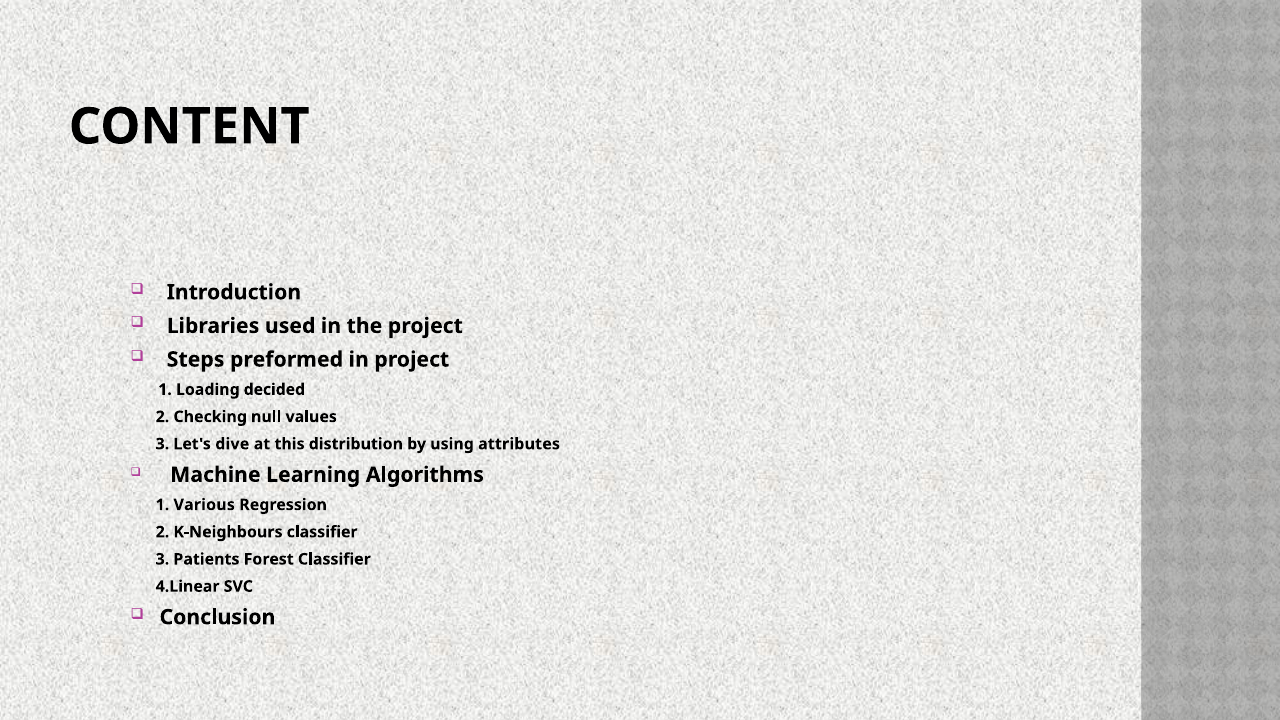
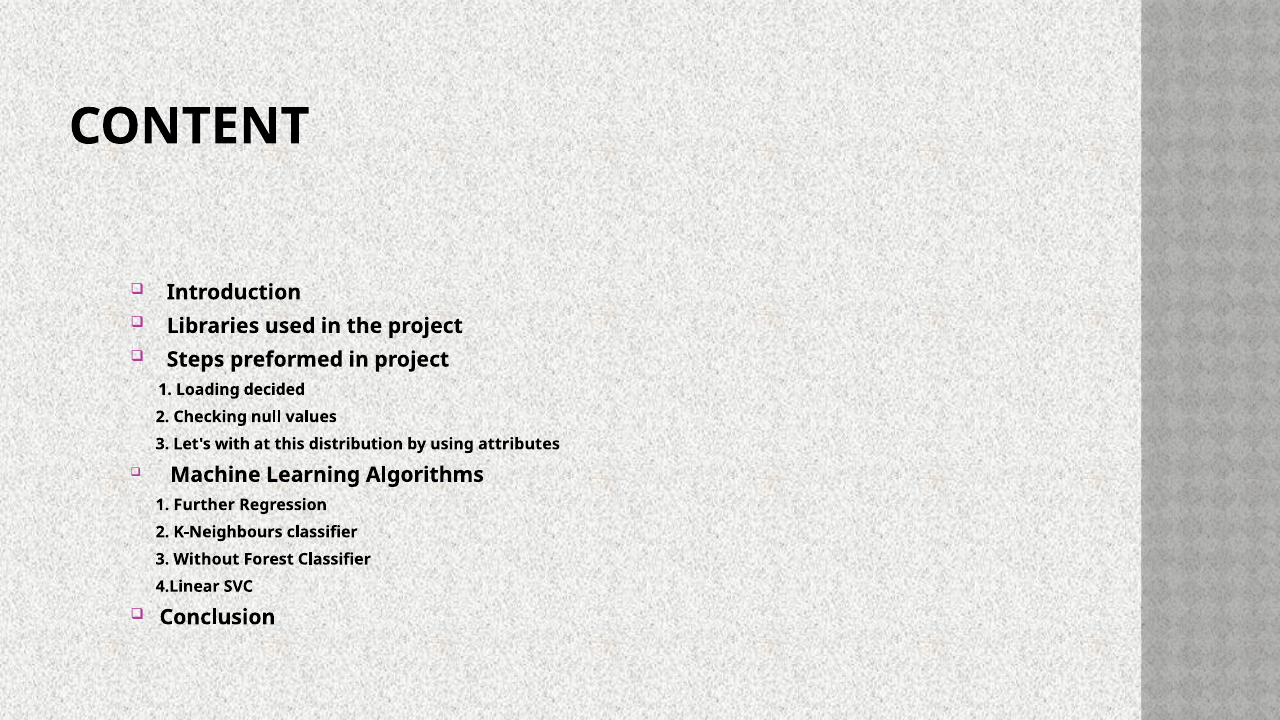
dive: dive -> with (232, 444)
Various: Various -> Further (204, 505)
Patients: Patients -> Without (206, 559)
